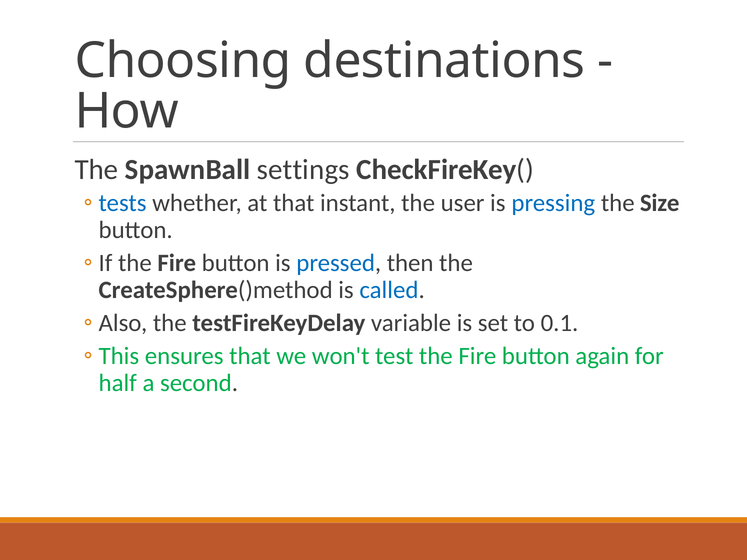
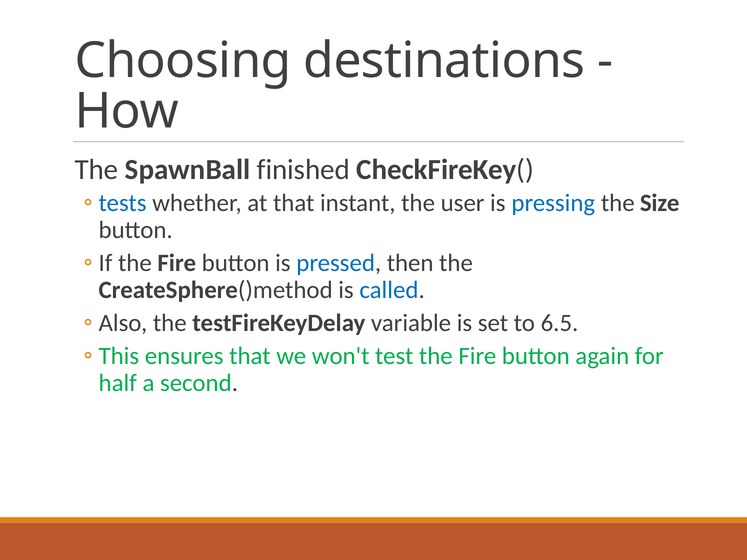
settings: settings -> finished (303, 170)
0.1: 0.1 -> 6.5 (560, 323)
